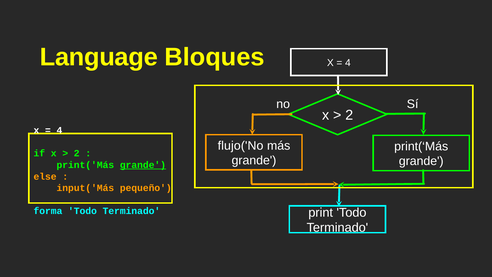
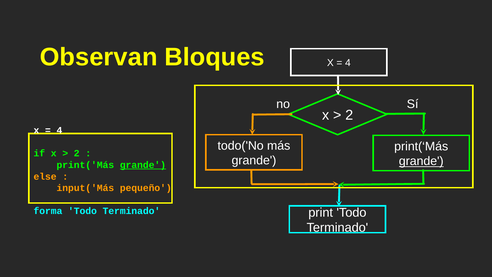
Language: Language -> Observan (99, 57)
flujo('No: flujo('No -> todo('No (241, 146)
grande underline: none -> present (421, 161)
